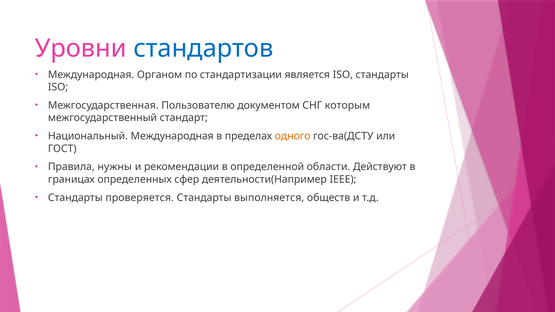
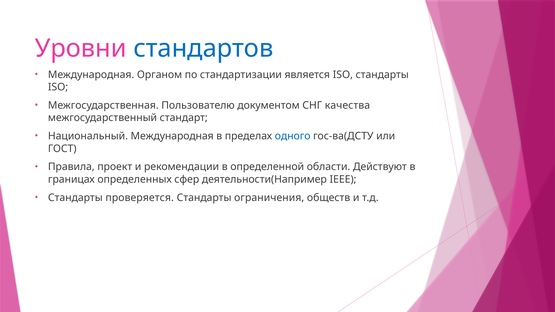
которым: которым -> качества (347, 105)
одного colour: orange -> blue (293, 136)
нужны: нужны -> проект (115, 167)
выполняется: выполняется -> ограничения (269, 198)
